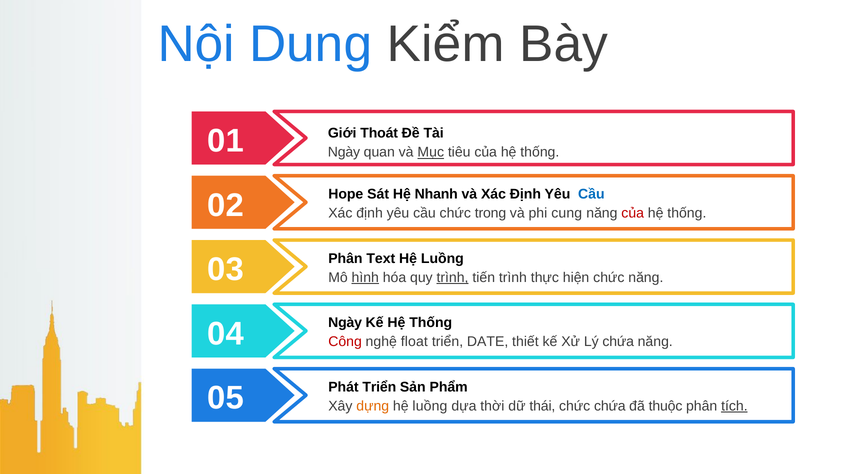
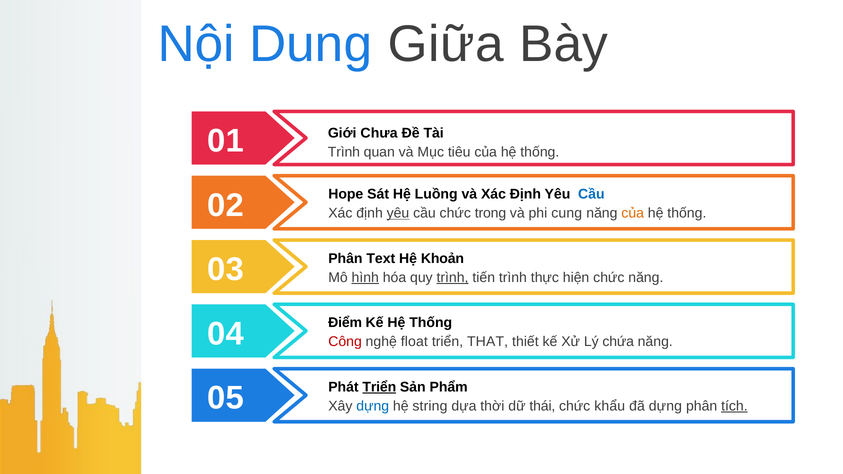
Kiểm: Kiểm -> Giữa (446, 44)
Thoát: Thoát -> Chưa (379, 133)
Ngày: Ngày -> Trình (344, 152)
Mục underline: present -> none (431, 152)
Nhanh: Nhanh -> Luồng (436, 194)
yêu underline: none -> present (398, 213)
của colour: red -> orange (633, 213)
Luồng: Luồng -> Khoản (442, 259)
04 Ngày: Ngày -> Điểm (345, 323)
DATE: DATE -> THAT (488, 342)
Triển underline: none -> present (379, 387)
dựng colour: orange -> blue (373, 406)
luồng: luồng -> string (430, 406)
chức chứa: chứa -> khẩu (610, 406)
đã thuộc: thuộc -> dựng (665, 406)
